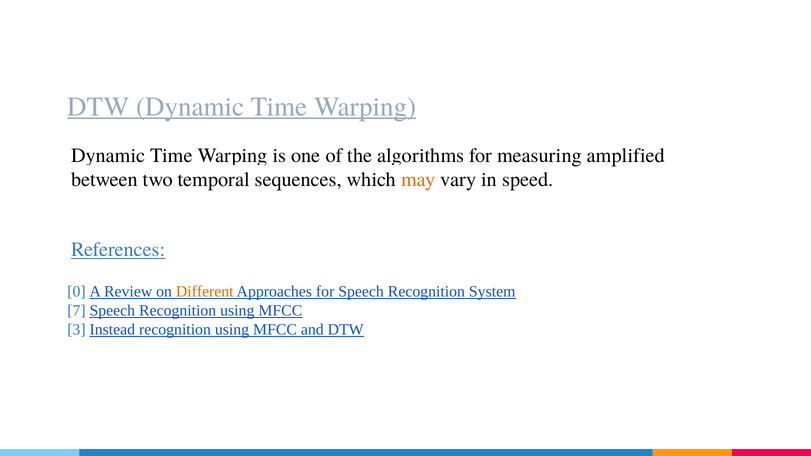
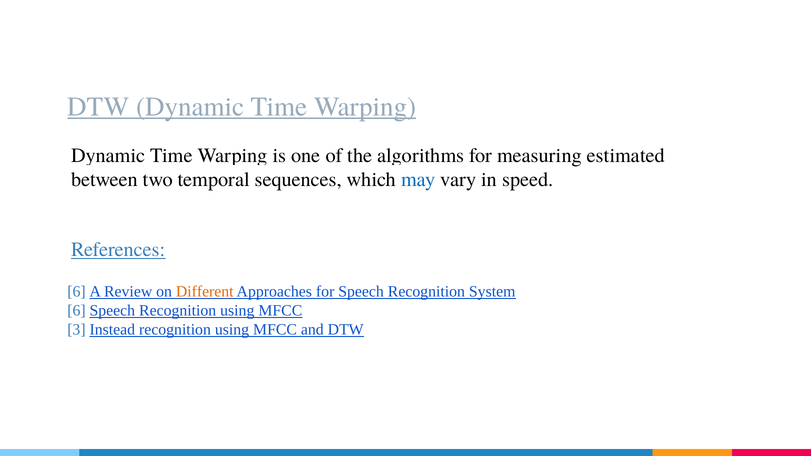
amplified: amplified -> estimated (626, 155)
may colour: orange -> blue (418, 180)
0: 0 -> 6 (76, 292)
7: 7 -> 6 (76, 311)
